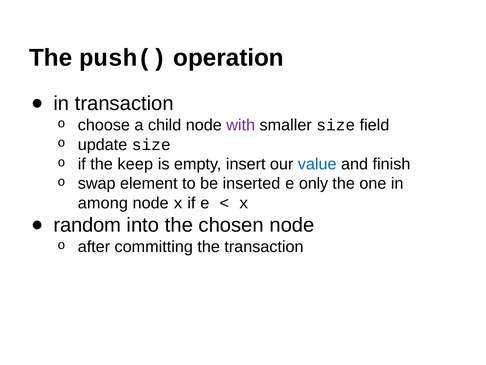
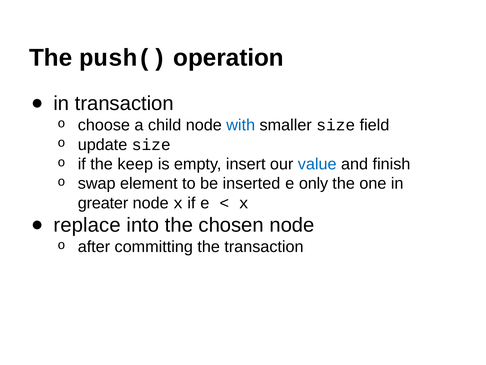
with colour: purple -> blue (241, 125)
among: among -> greater (103, 203)
random: random -> replace (87, 225)
